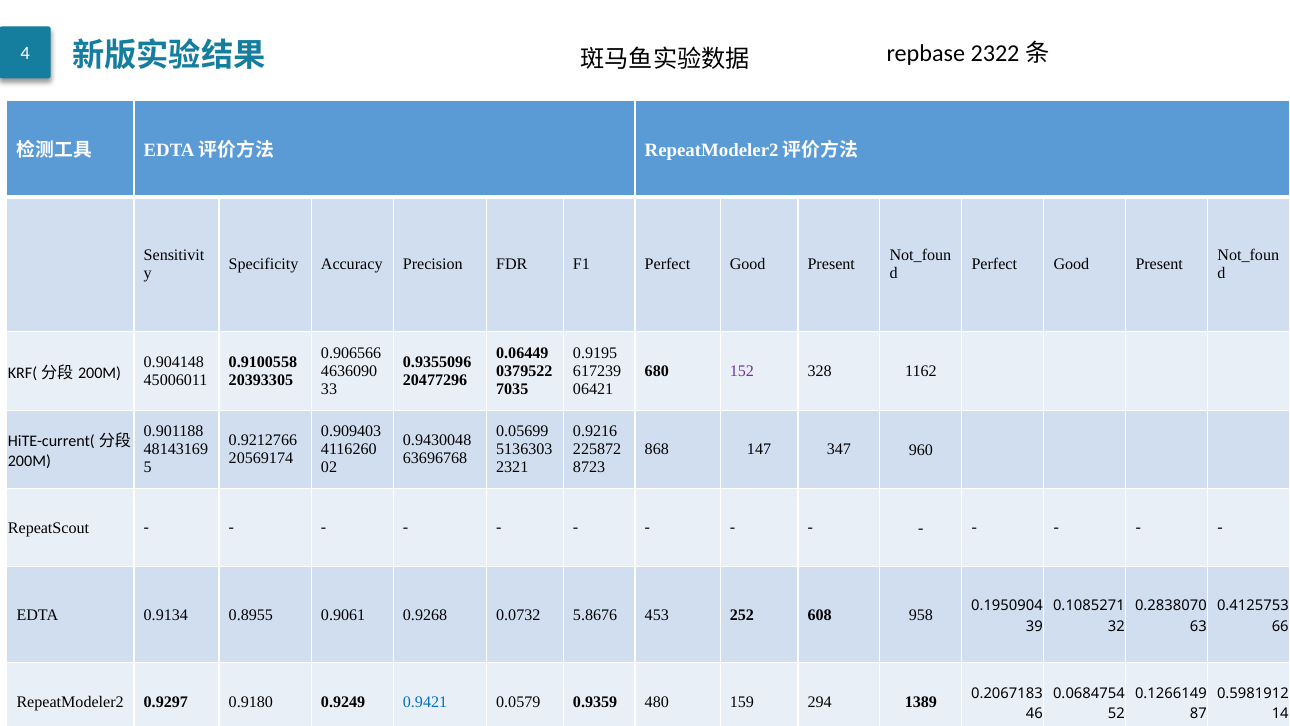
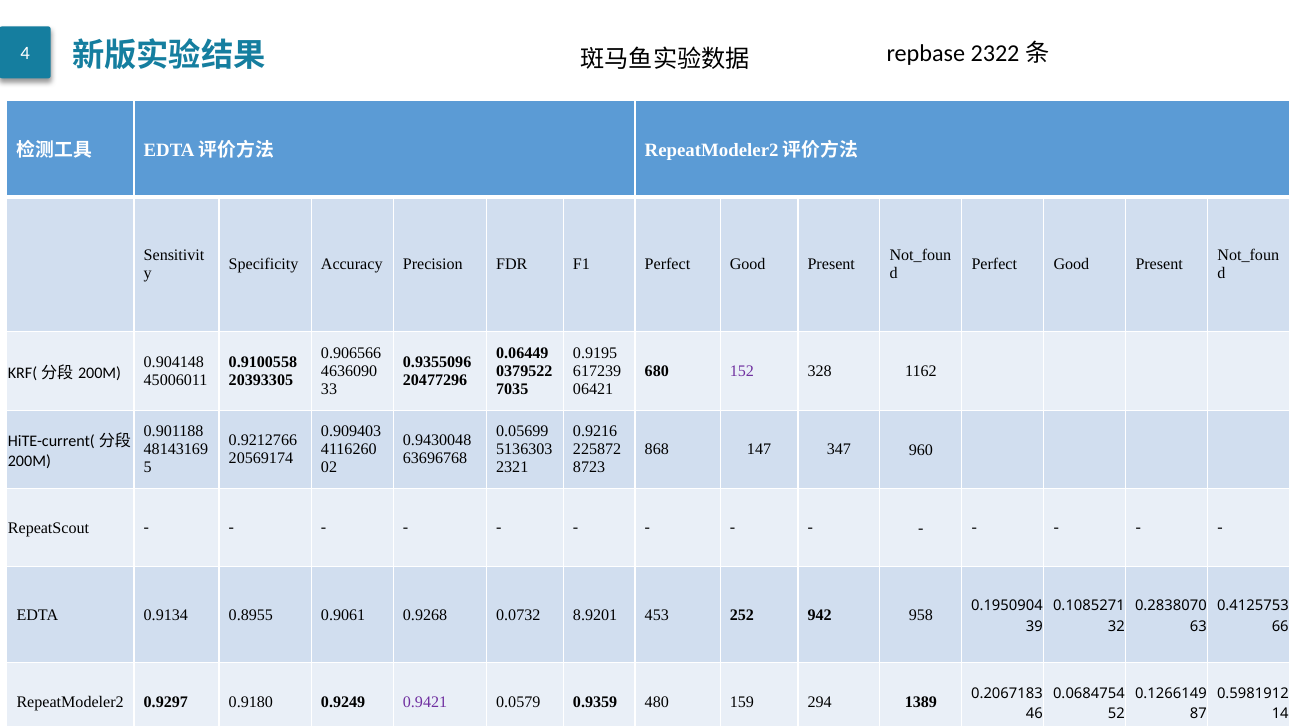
5.8676: 5.8676 -> 8.9201 (595, 614)
608: 608 -> 942 (820, 614)
0.9421 colour: blue -> purple (425, 702)
